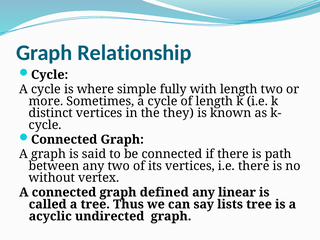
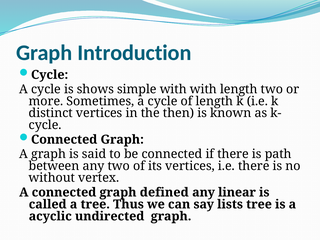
Relationship: Relationship -> Introduction (134, 53)
where: where -> shows (95, 89)
simple fully: fully -> with (173, 89)
they: they -> then (179, 113)
